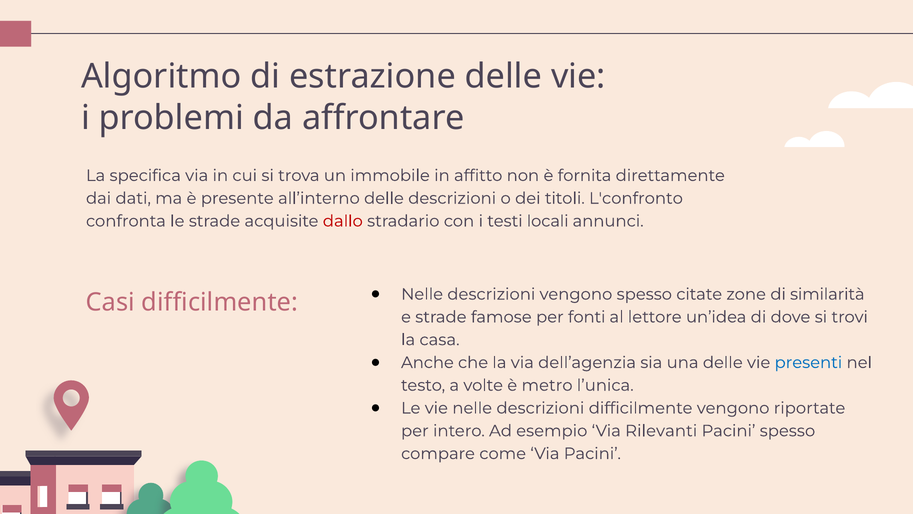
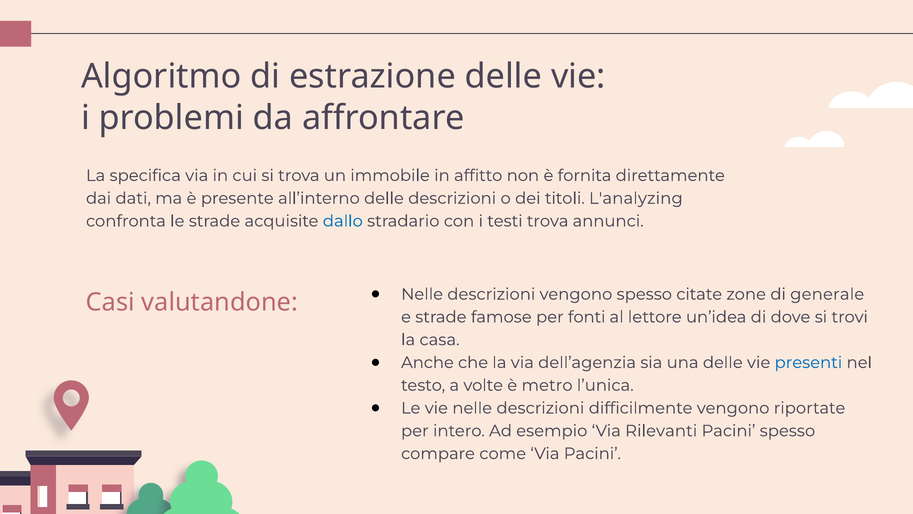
L'confronto: L'confronto -> L'analyzing (636, 198)
dallo colour: red -> blue (343, 221)
testi locali: locali -> trova (548, 221)
similarità: similarità -> generale (827, 294)
Casi difficilmente: difficilmente -> valutandone (220, 302)
